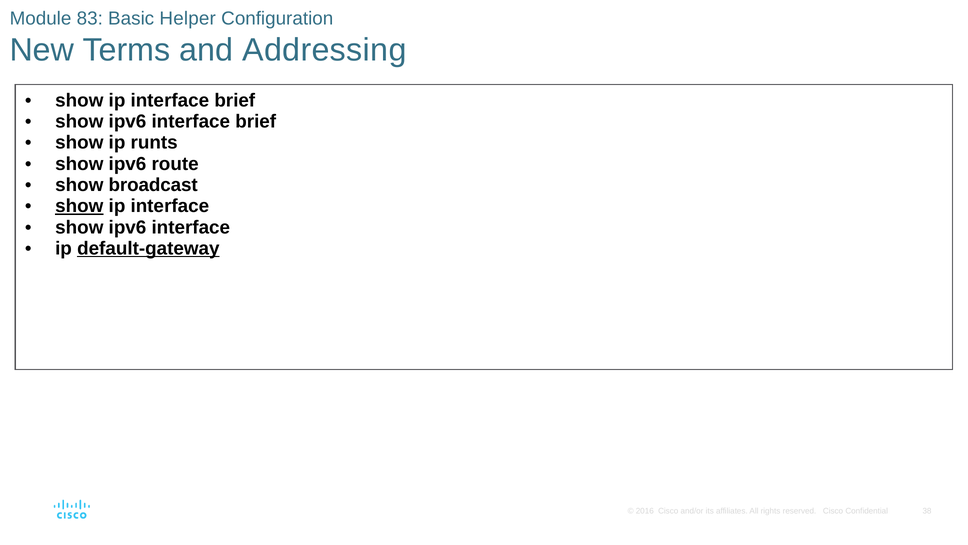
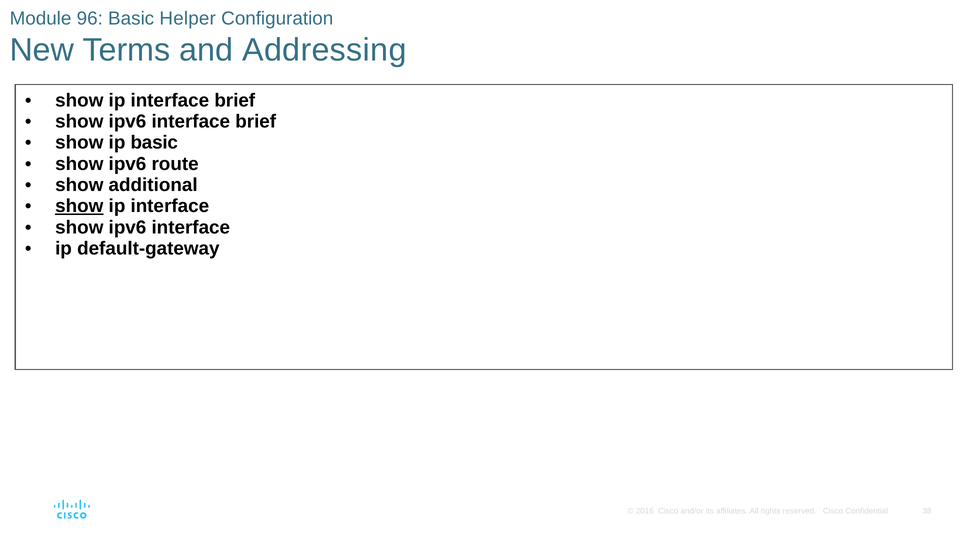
83: 83 -> 96 (90, 19)
ip runts: runts -> basic (154, 143)
broadcast: broadcast -> additional (153, 185)
default-gateway underline: present -> none (148, 248)
